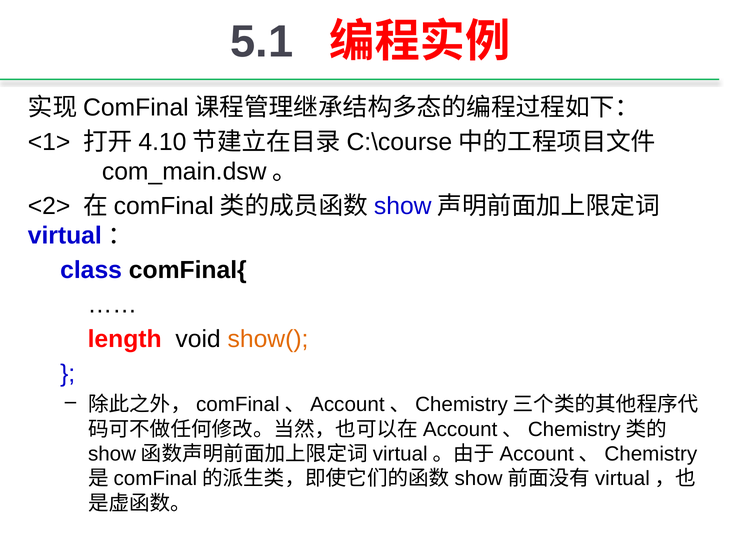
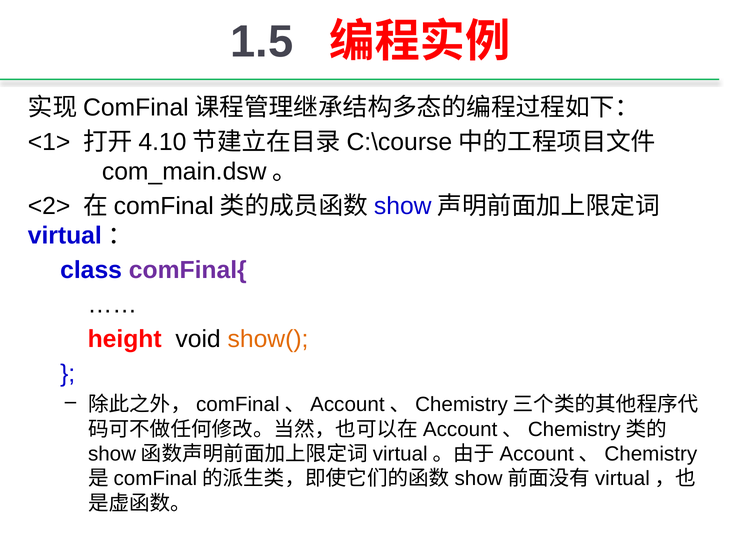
5.1: 5.1 -> 1.5 (262, 42)
comFinal{ colour: black -> purple (188, 271)
length: length -> height (125, 340)
